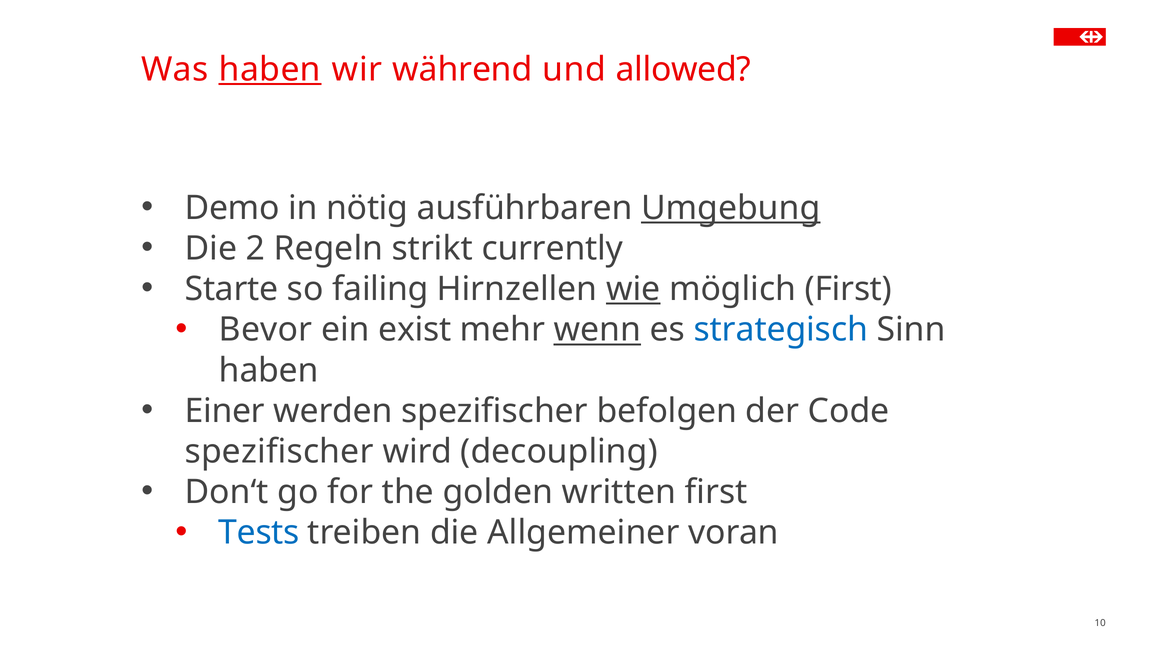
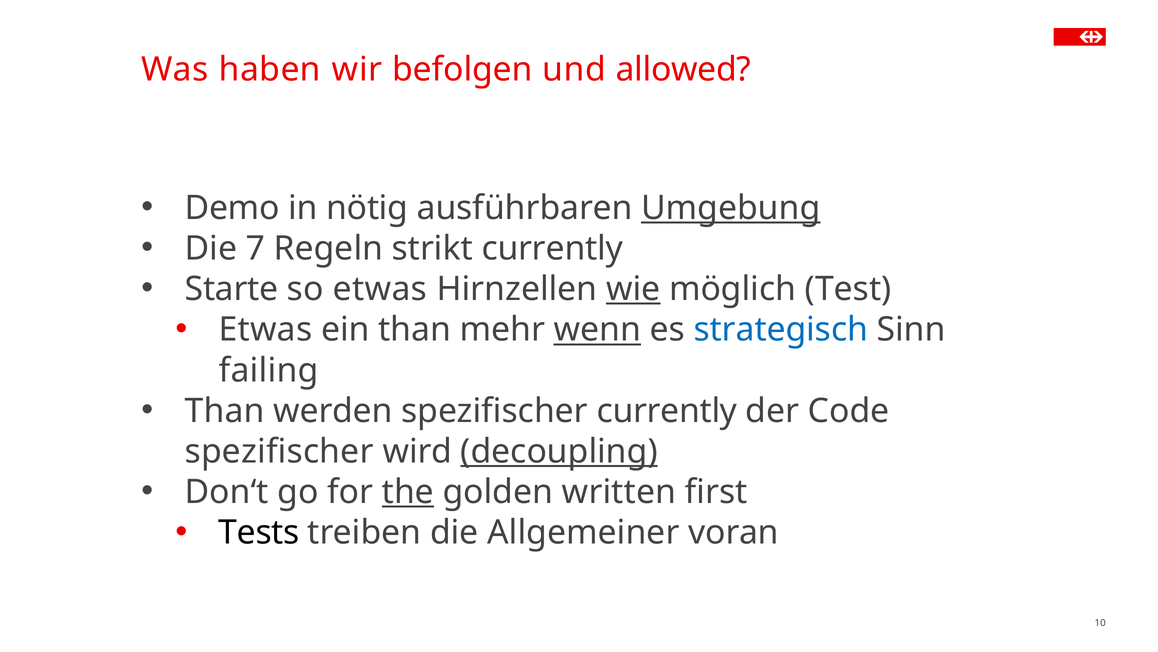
haben underline: present -> none (270, 69)
während: während -> befolgen (462, 69)
2: 2 -> 7 (255, 248)
so failing: failing -> etwas (380, 289)
möglich First: First -> Test (848, 289)
Bevor: Bevor -> Etwas (266, 329)
ein exist: exist -> than (415, 329)
haben: haben -> failing (269, 370)
Einer: Einer -> Than (225, 411)
spezifischer befolgen: befolgen -> currently (667, 411)
decoupling underline: none -> present (559, 451)
the underline: none -> present (408, 492)
Tests colour: blue -> black (259, 532)
